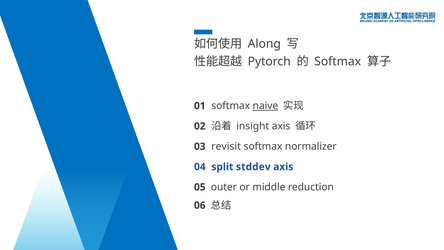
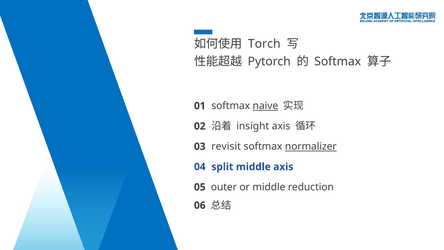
Along: Along -> Torch (264, 44)
normalizer underline: none -> present (311, 146)
split stddev: stddev -> middle (253, 167)
